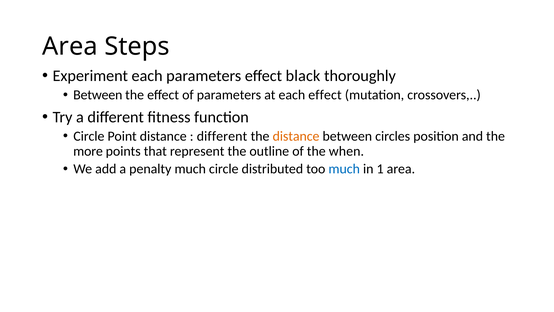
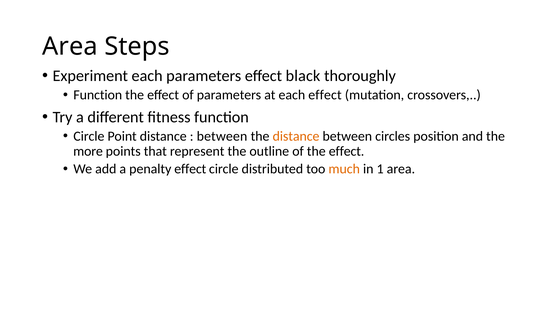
Between: Between -> Function (98, 95)
different: different -> between (222, 136)
of the when: when -> effect (347, 151)
penalty much: much -> effect (190, 169)
much colour: blue -> orange (344, 169)
